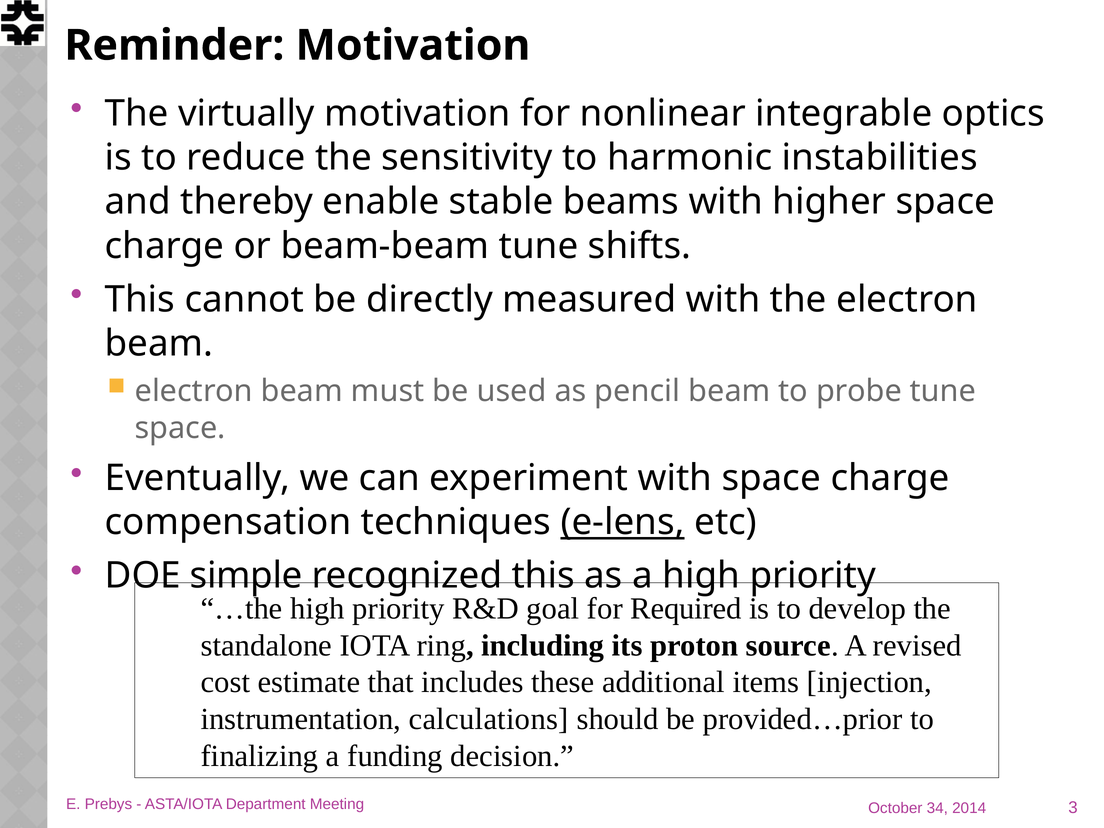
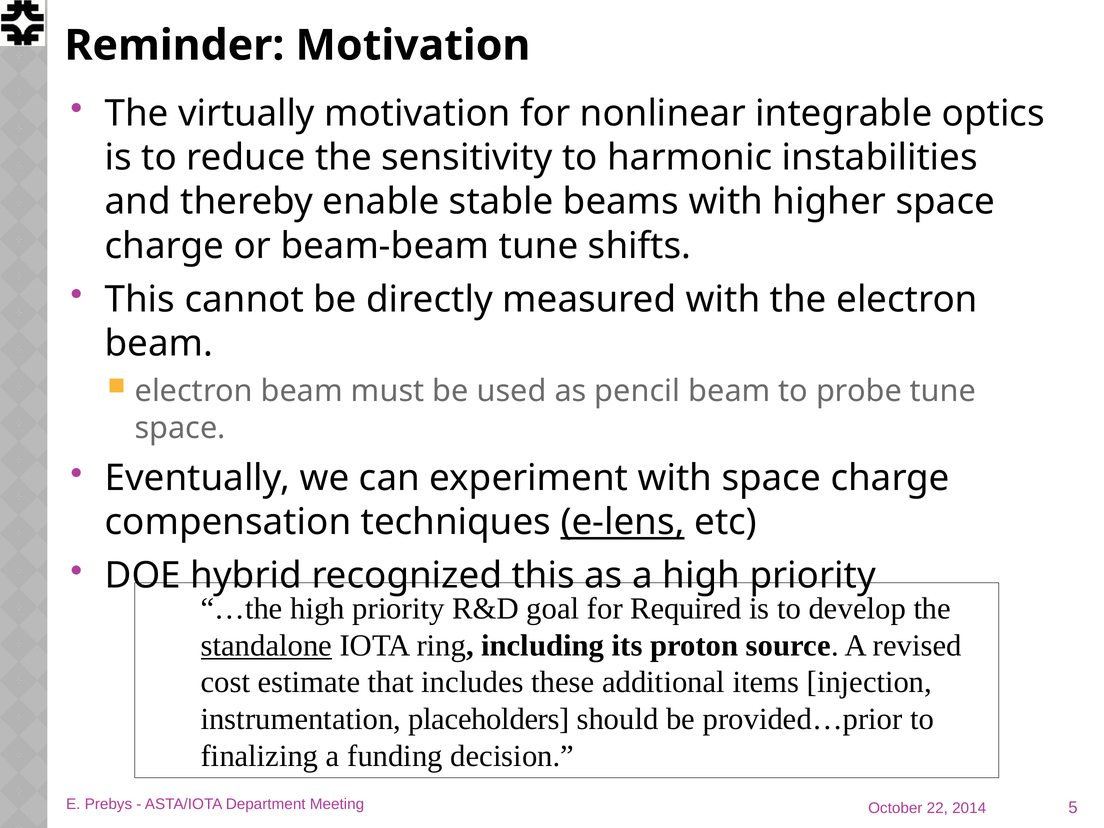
simple: simple -> hybrid (246, 576)
standalone underline: none -> present (266, 646)
calculations: calculations -> placeholders (489, 719)
3: 3 -> 5 (1073, 807)
34: 34 -> 22 (937, 808)
